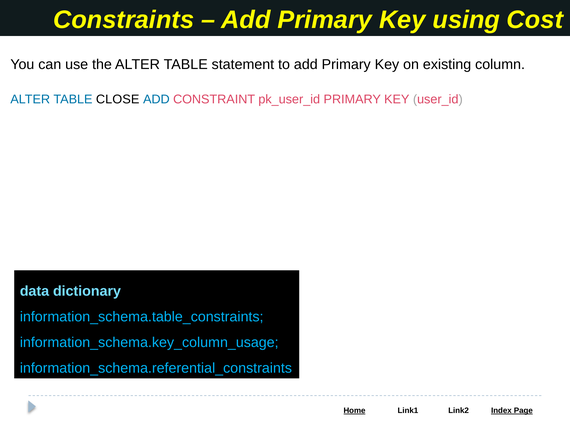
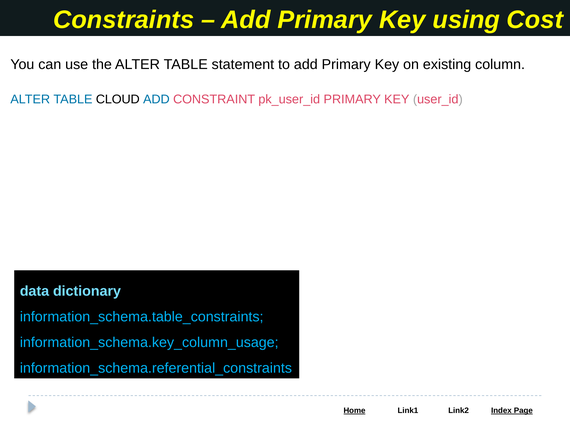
CLOSE: CLOSE -> CLOUD (118, 99)
